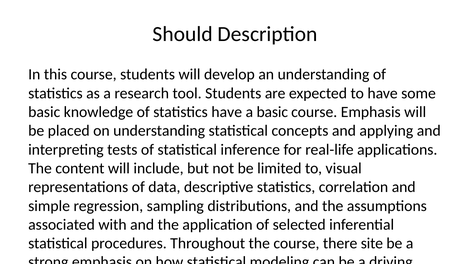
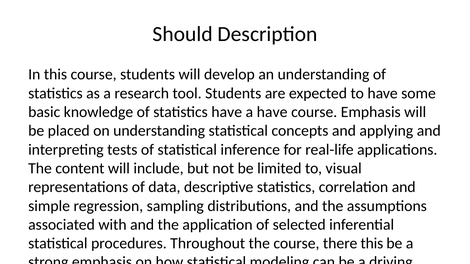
a basic: basic -> have (272, 112)
there site: site -> this (372, 244)
